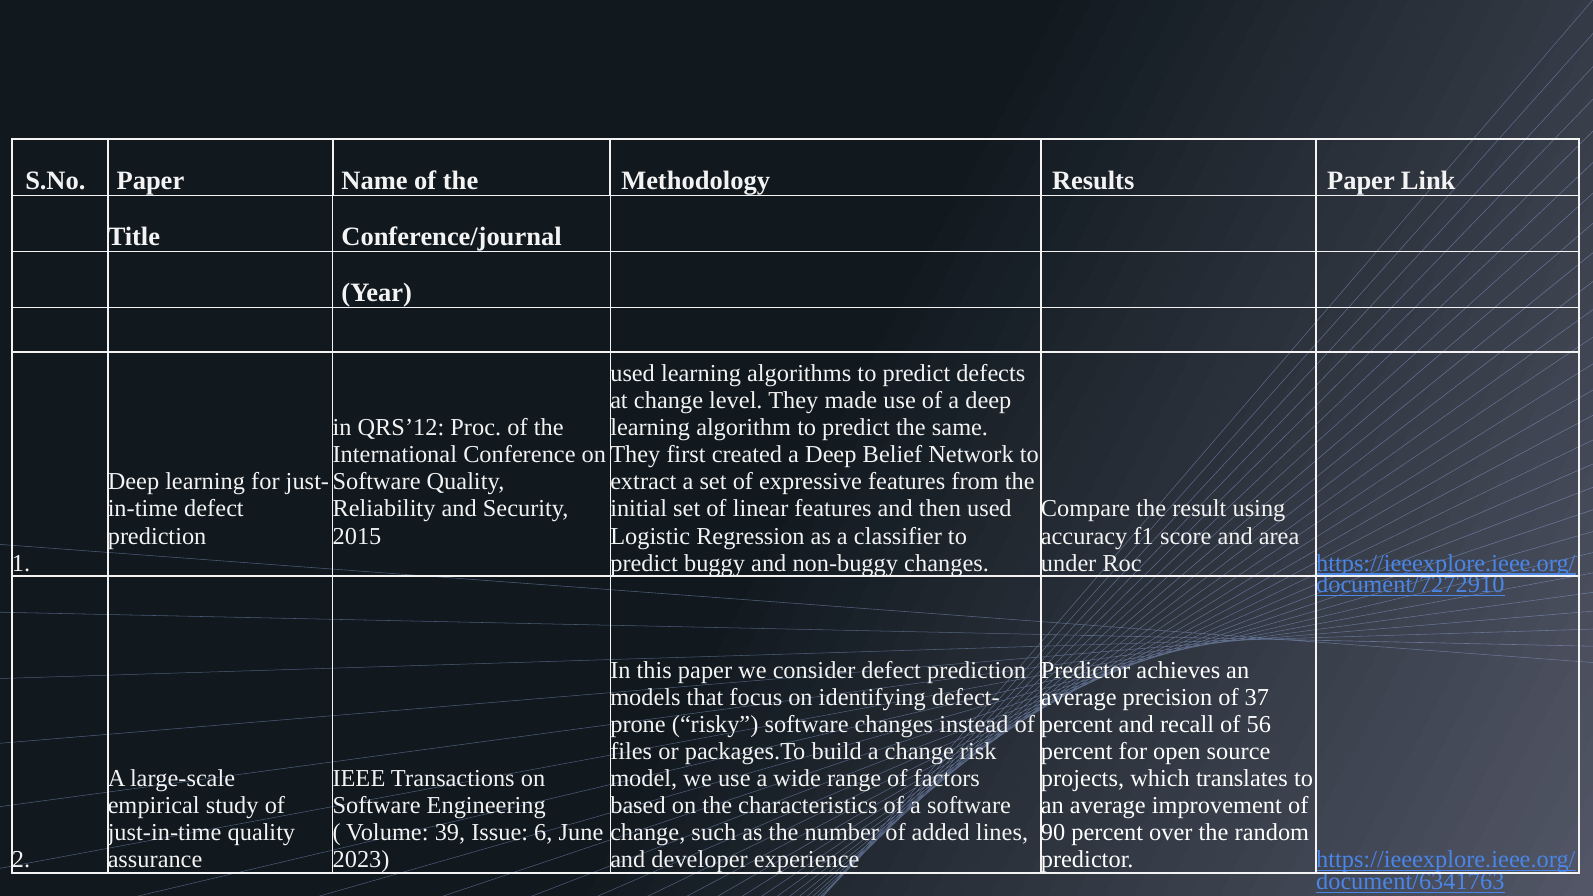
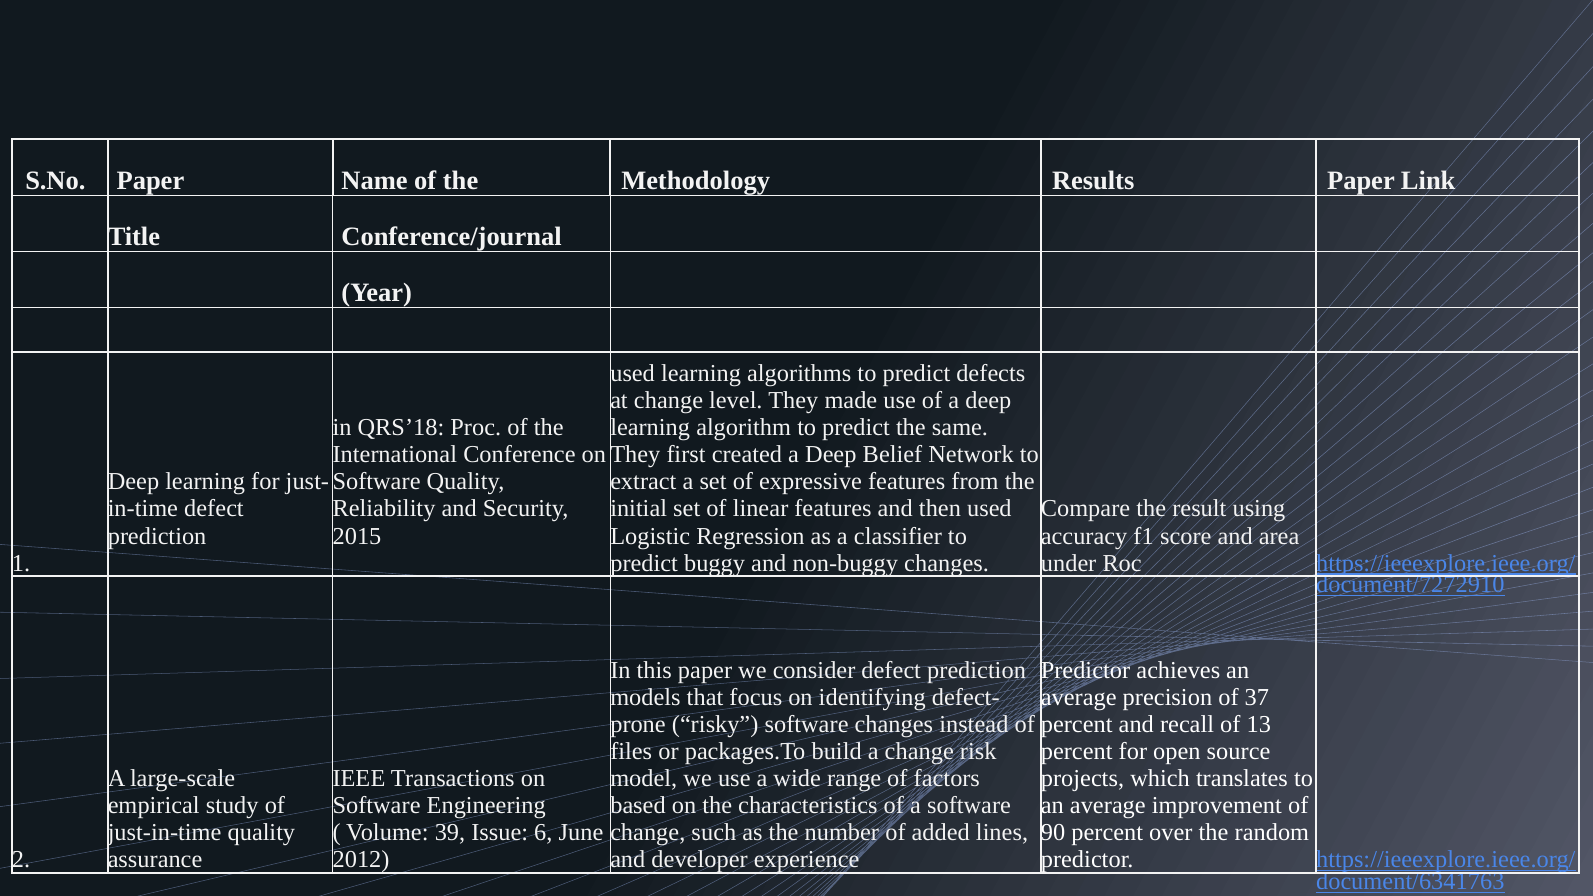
QRS’12: QRS’12 -> QRS’18 (401, 428)
56: 56 -> 13 (1259, 724)
2023: 2023 -> 2012 (361, 860)
